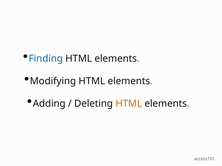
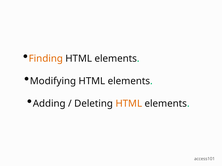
Finding colour: blue -> orange (46, 59)
